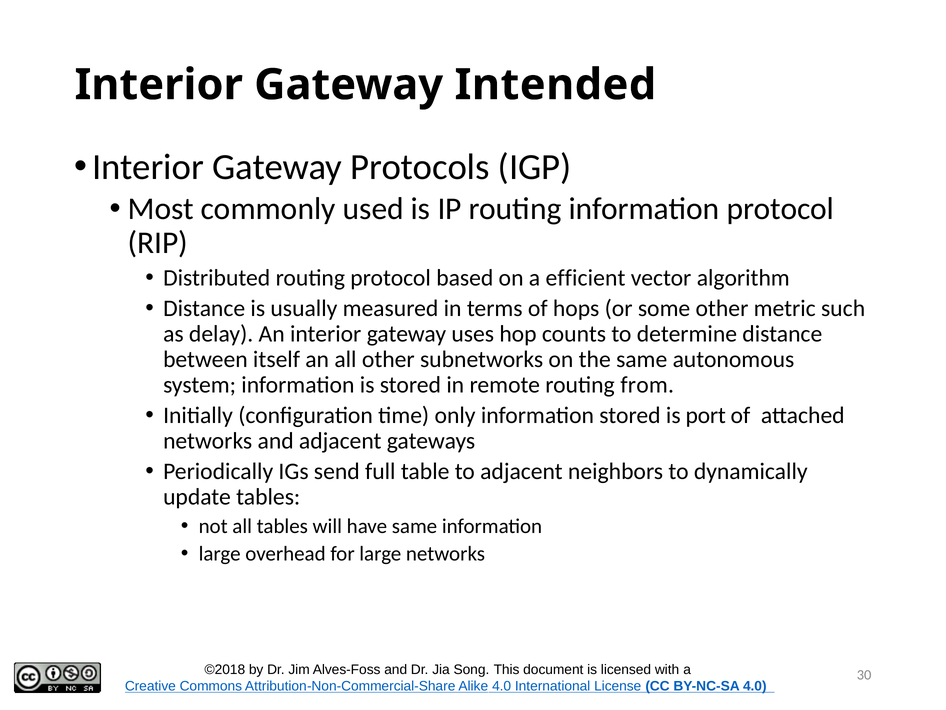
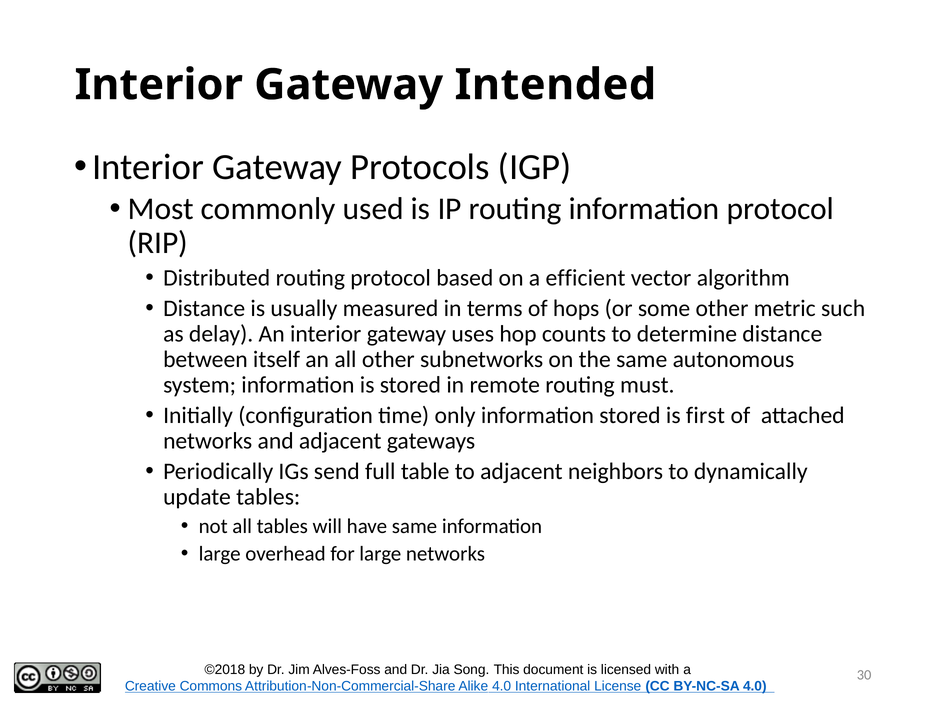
from: from -> must (647, 385)
port: port -> first (705, 415)
